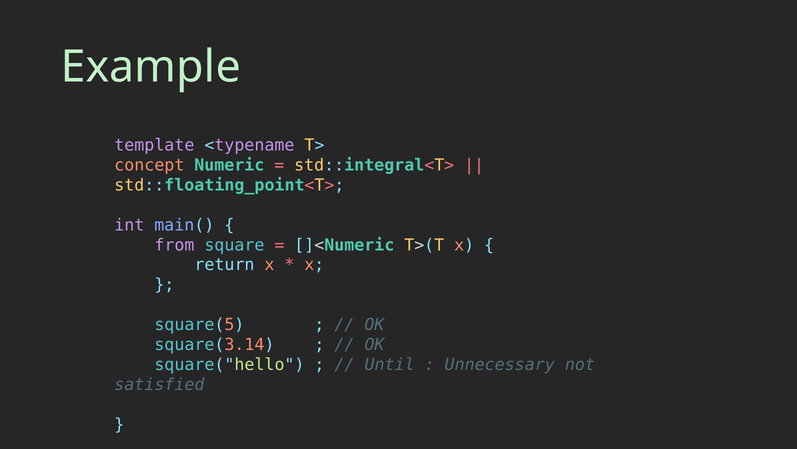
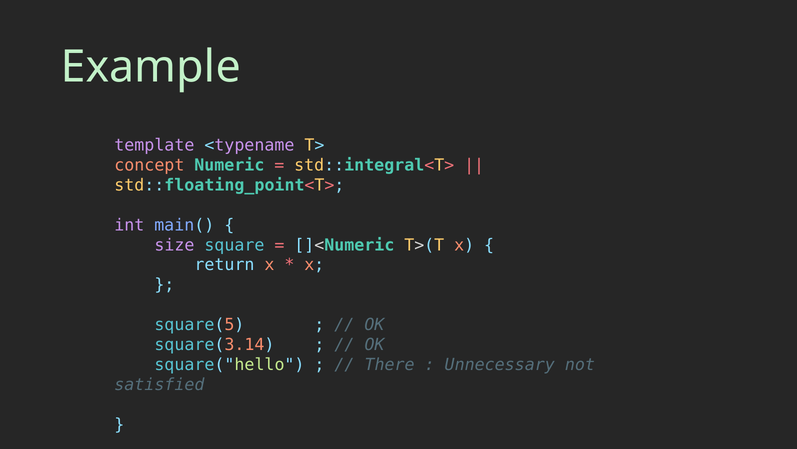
from: from -> size (174, 245)
Until: Until -> There (390, 364)
